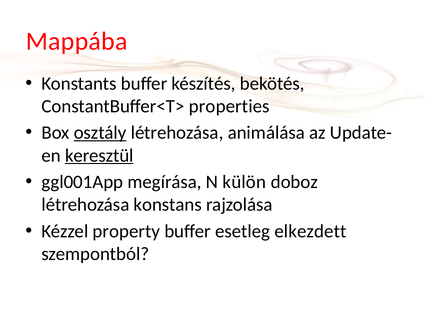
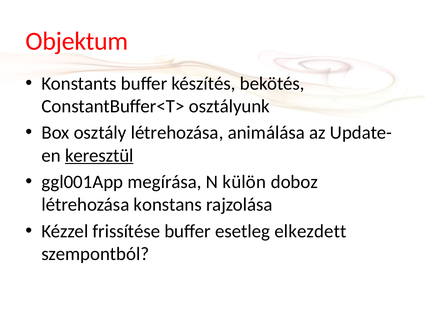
Mappába: Mappába -> Objektum (77, 41)
properties: properties -> osztályunk (229, 106)
osztály underline: present -> none (100, 133)
property: property -> frissítése (126, 231)
